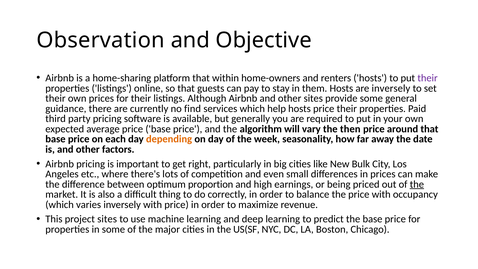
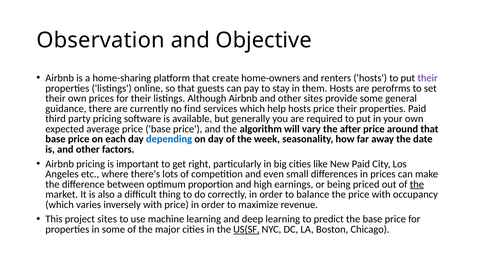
within: within -> create (226, 78)
are inversely: inversely -> perofrms (391, 88)
then: then -> after (350, 129)
depending colour: orange -> blue (169, 139)
New Bulk: Bulk -> Paid (361, 164)
US(SF underline: none -> present (246, 229)
